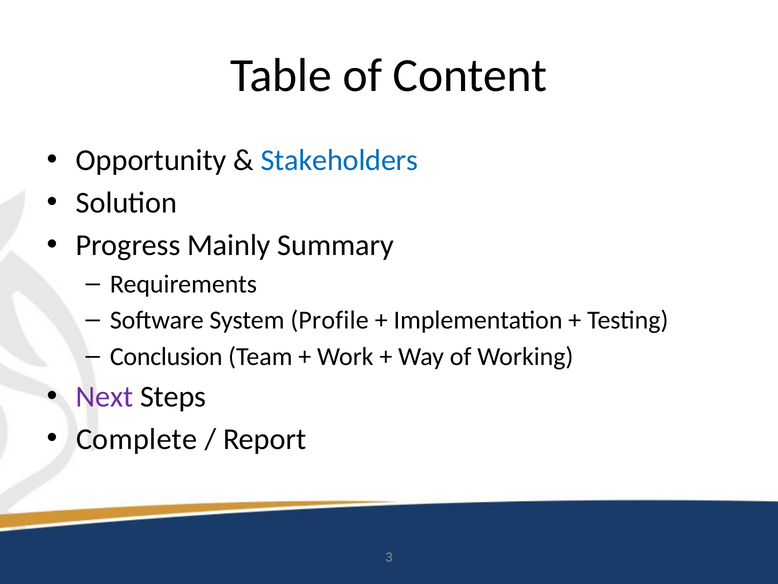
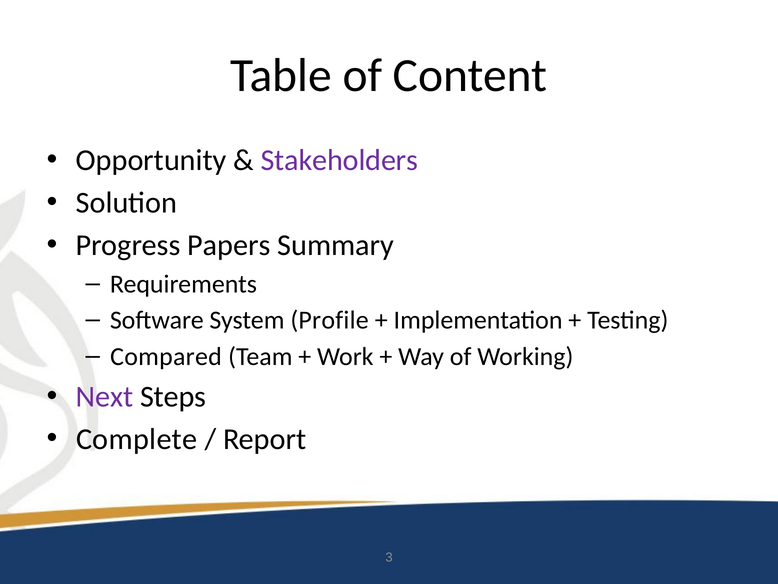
Stakeholders colour: blue -> purple (339, 160)
Mainly: Mainly -> Papers (229, 245)
Conclusion: Conclusion -> Compared (166, 356)
